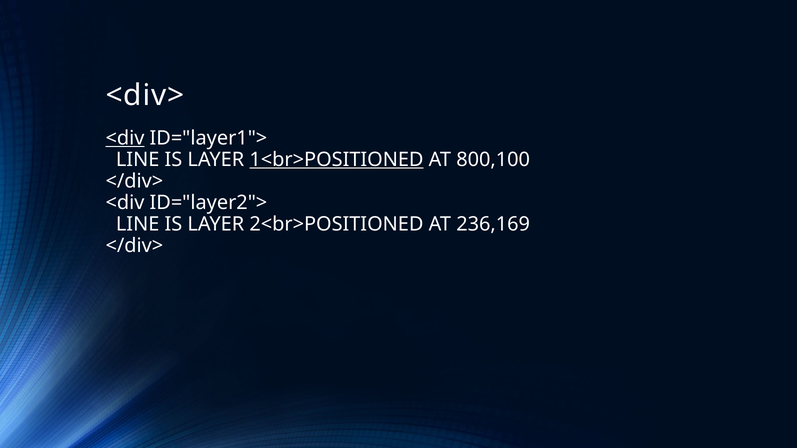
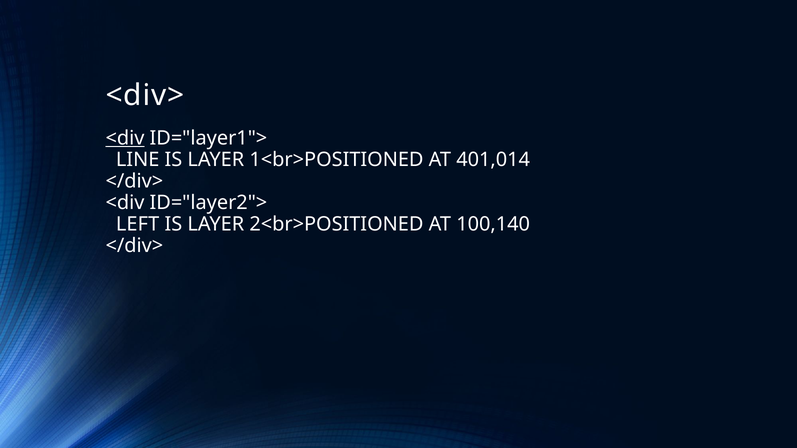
1<br>POSITIONED underline: present -> none (336, 160)
800,100: 800,100 -> 401,014 (493, 160)
LINE: LINE -> LEFT (138, 224)
236,169: 236,169 -> 100,140 (493, 224)
